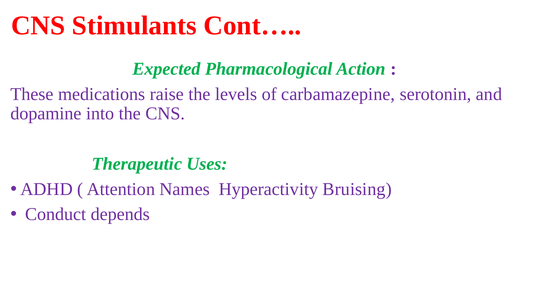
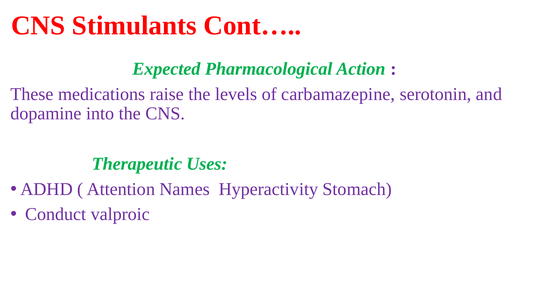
Bruising: Bruising -> Stomach (357, 189)
depends: depends -> valproic (120, 214)
